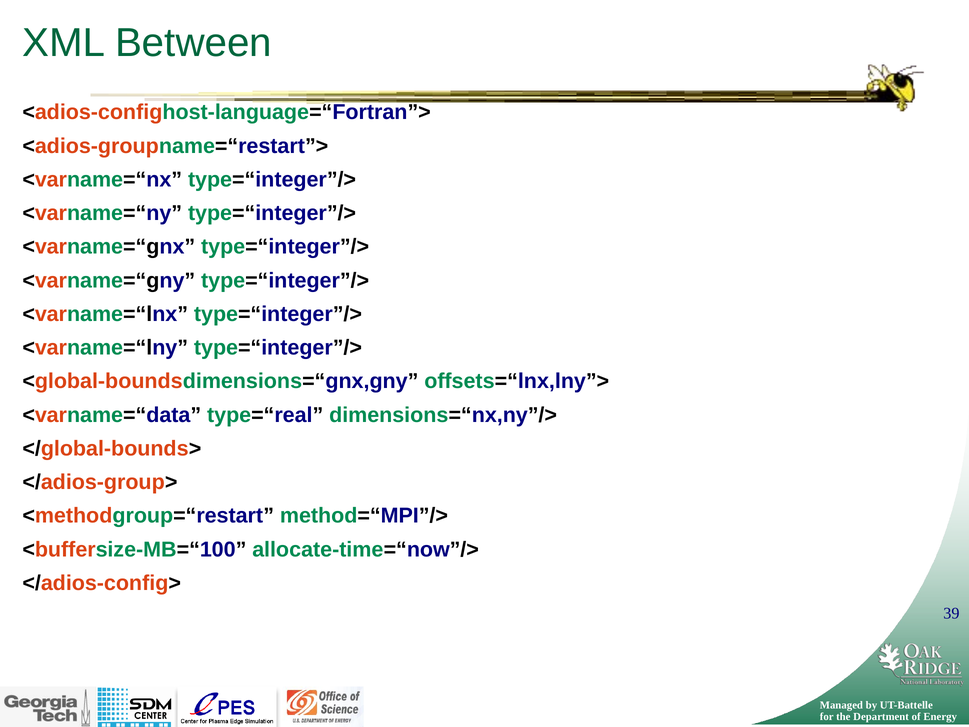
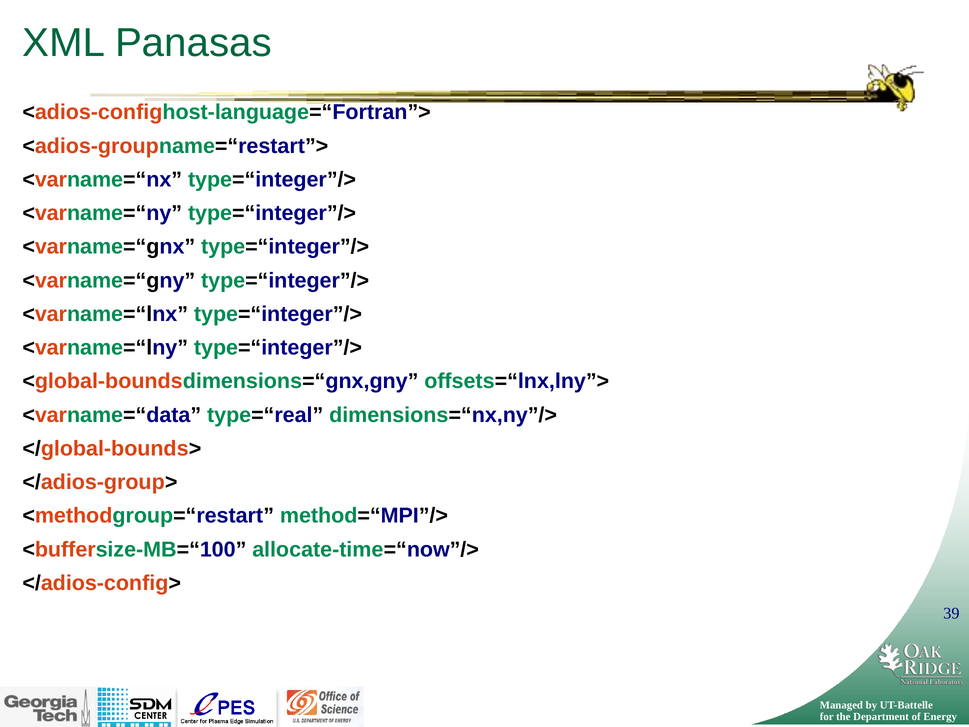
Between: Between -> Panasas (193, 43)
